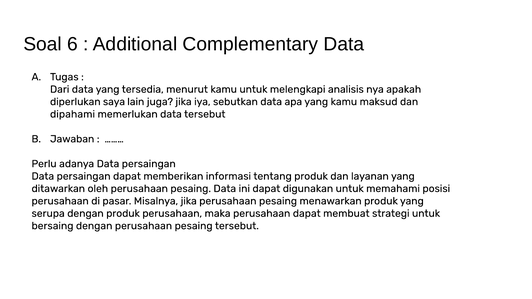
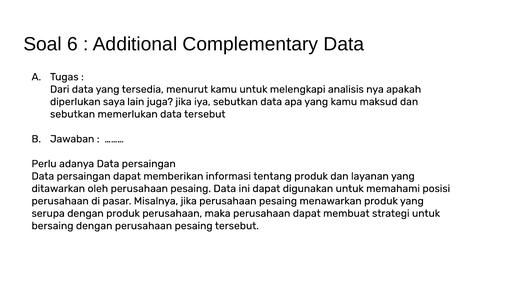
dipahami: dipahami -> sebutkan (73, 114)
